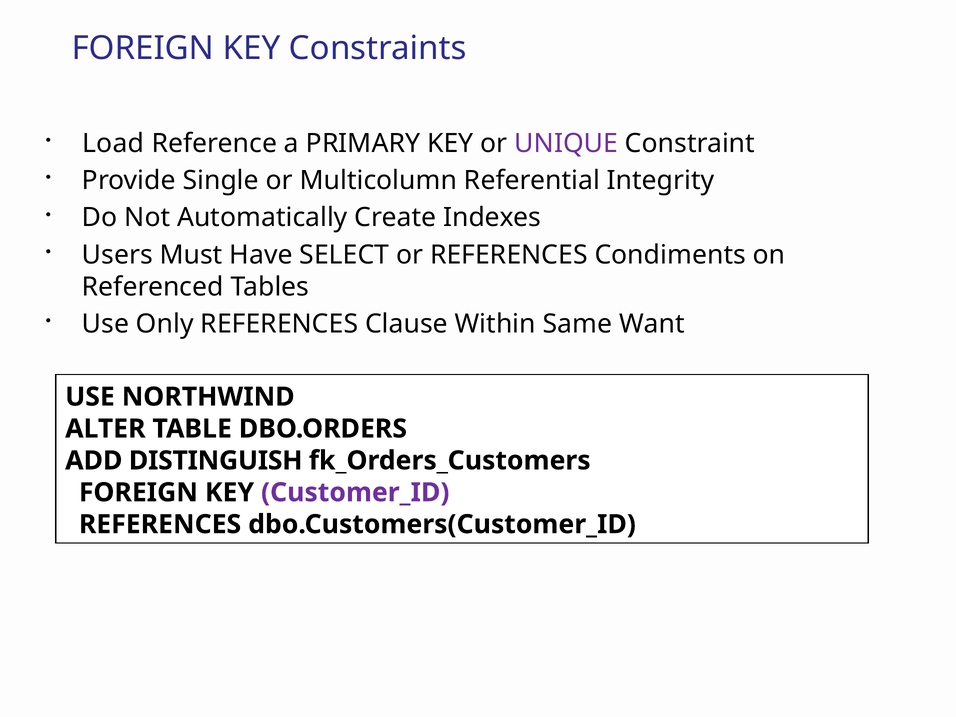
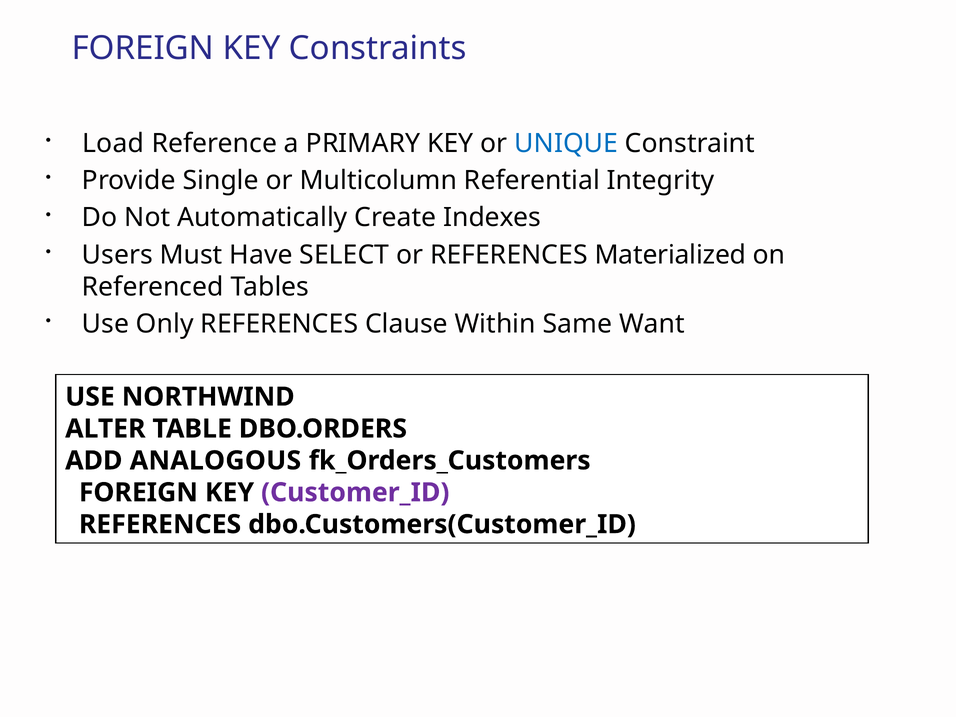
UNIQUE colour: purple -> blue (566, 143)
Condiments: Condiments -> Materialized (670, 255)
DISTINGUISH: DISTINGUISH -> ANALOGOUS (215, 461)
